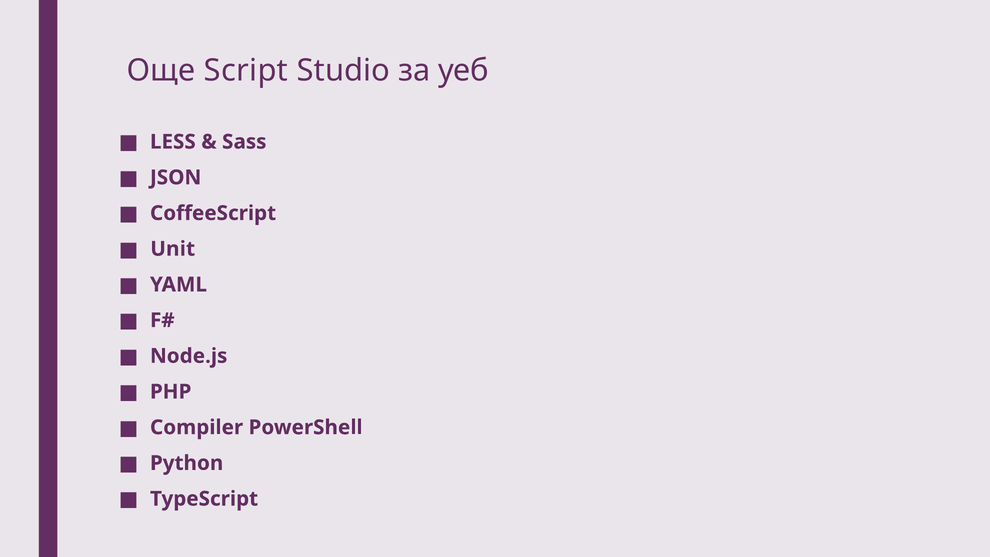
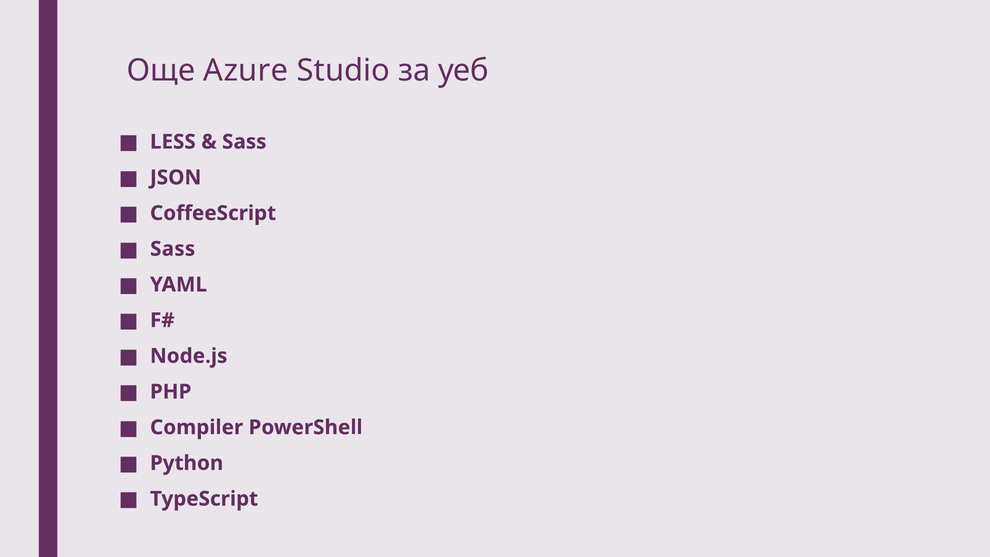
Script: Script -> Azure (246, 70)
Unit: Unit -> Sass (173, 249)
